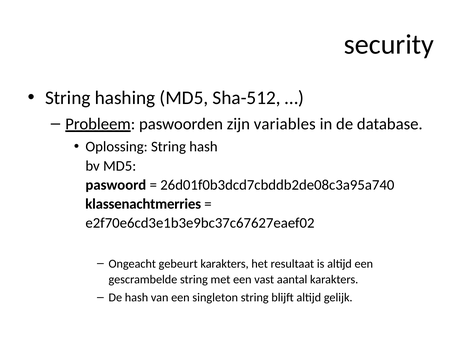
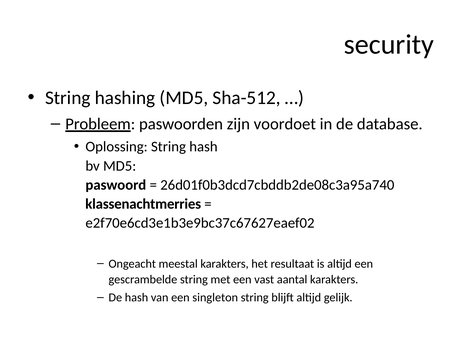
variables: variables -> voordoet (285, 124)
gebeurt: gebeurt -> meestal (178, 264)
